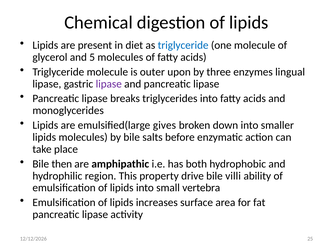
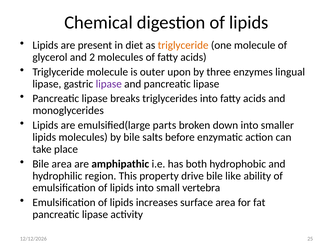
triglyceride colour: blue -> orange (183, 45)
5: 5 -> 2 (92, 57)
gives: gives -> parts (164, 125)
Bile then: then -> area (62, 164)
villi: villi -> like (233, 176)
